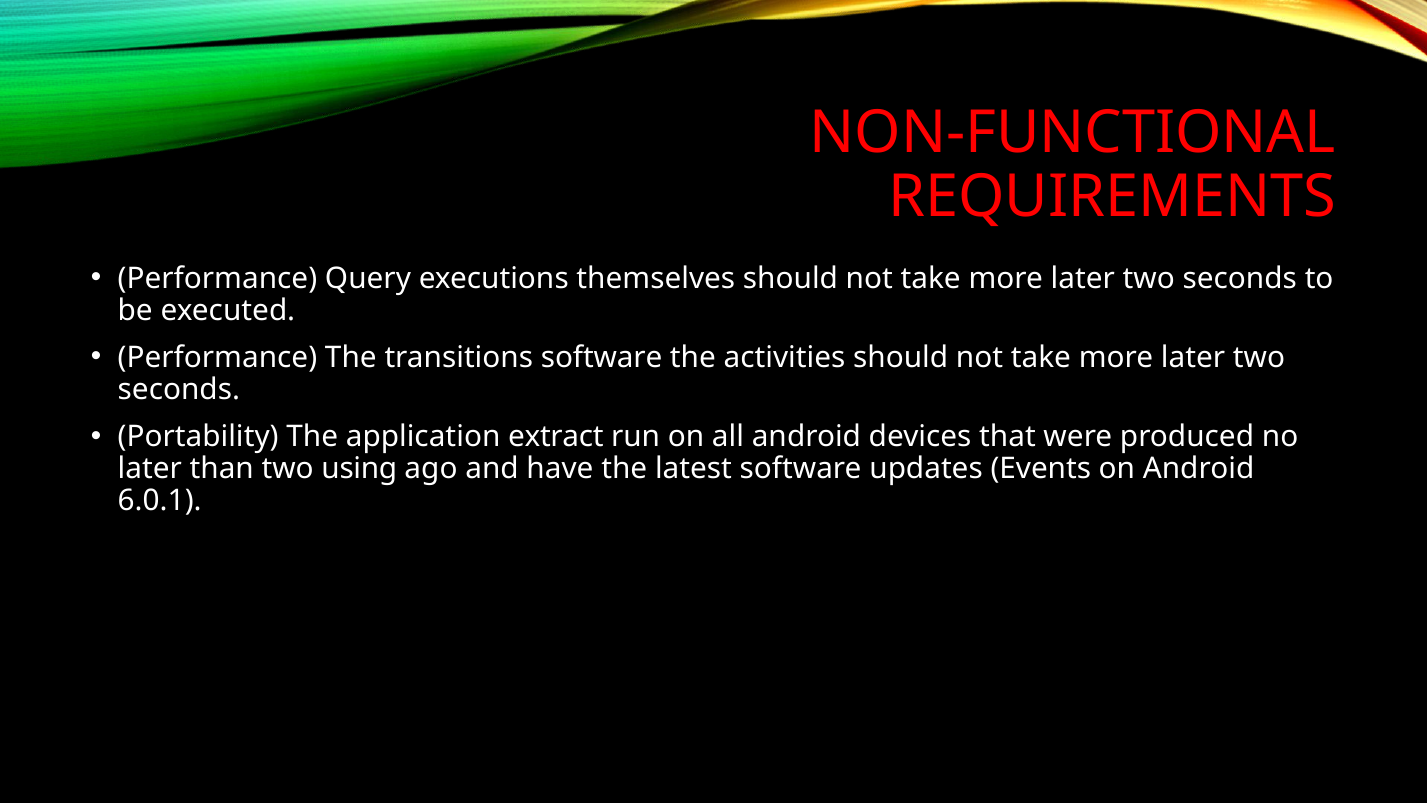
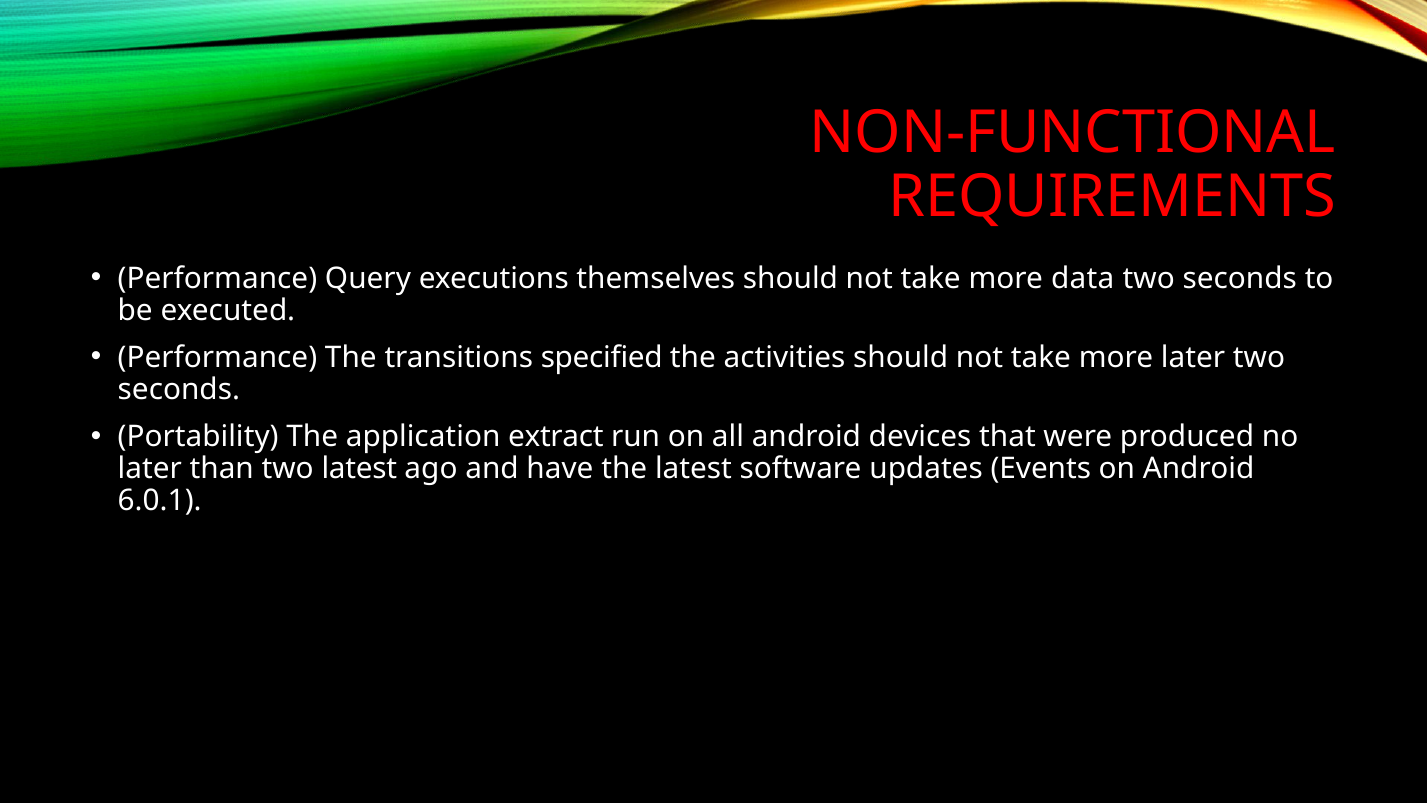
later: later -> data (1083, 278)
transitions software: software -> specified (602, 357)
two using: using -> latest (359, 468)
